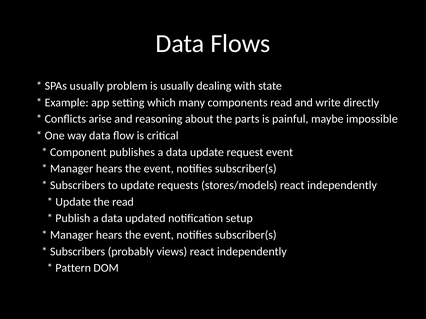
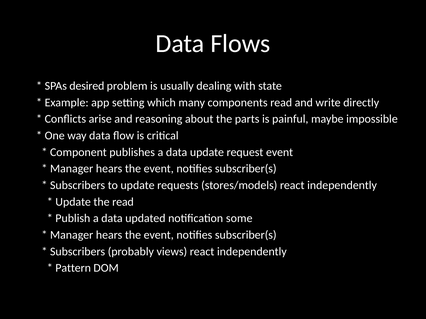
SPAs usually: usually -> desired (87, 86)
setup: setup -> some (239, 219)
